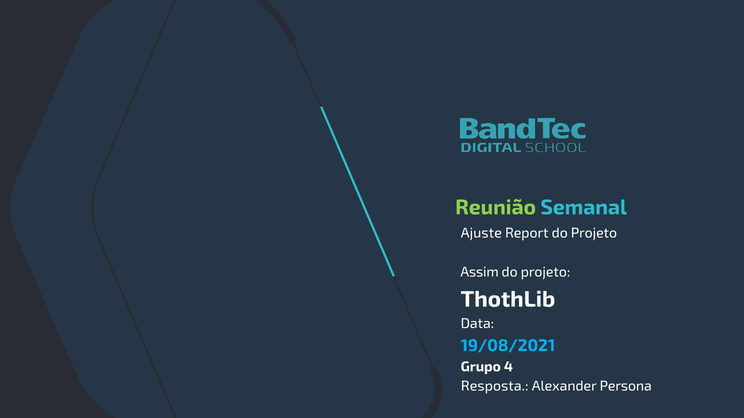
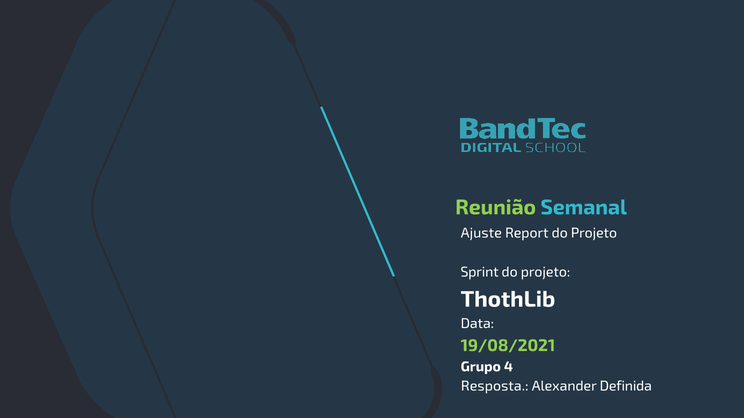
Assim: Assim -> Sprint (480, 273)
19/08/2021 colour: light blue -> light green (508, 346)
Persona: Persona -> Definida (626, 387)
